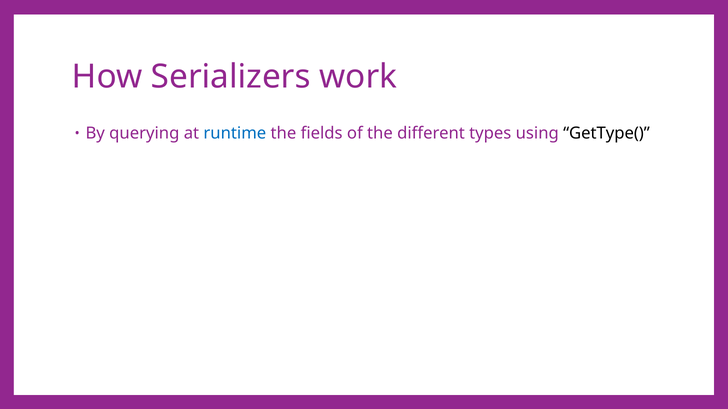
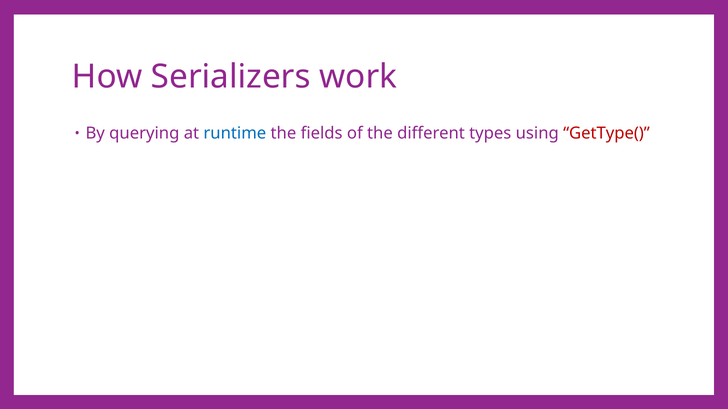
GetType( colour: black -> red (606, 134)
